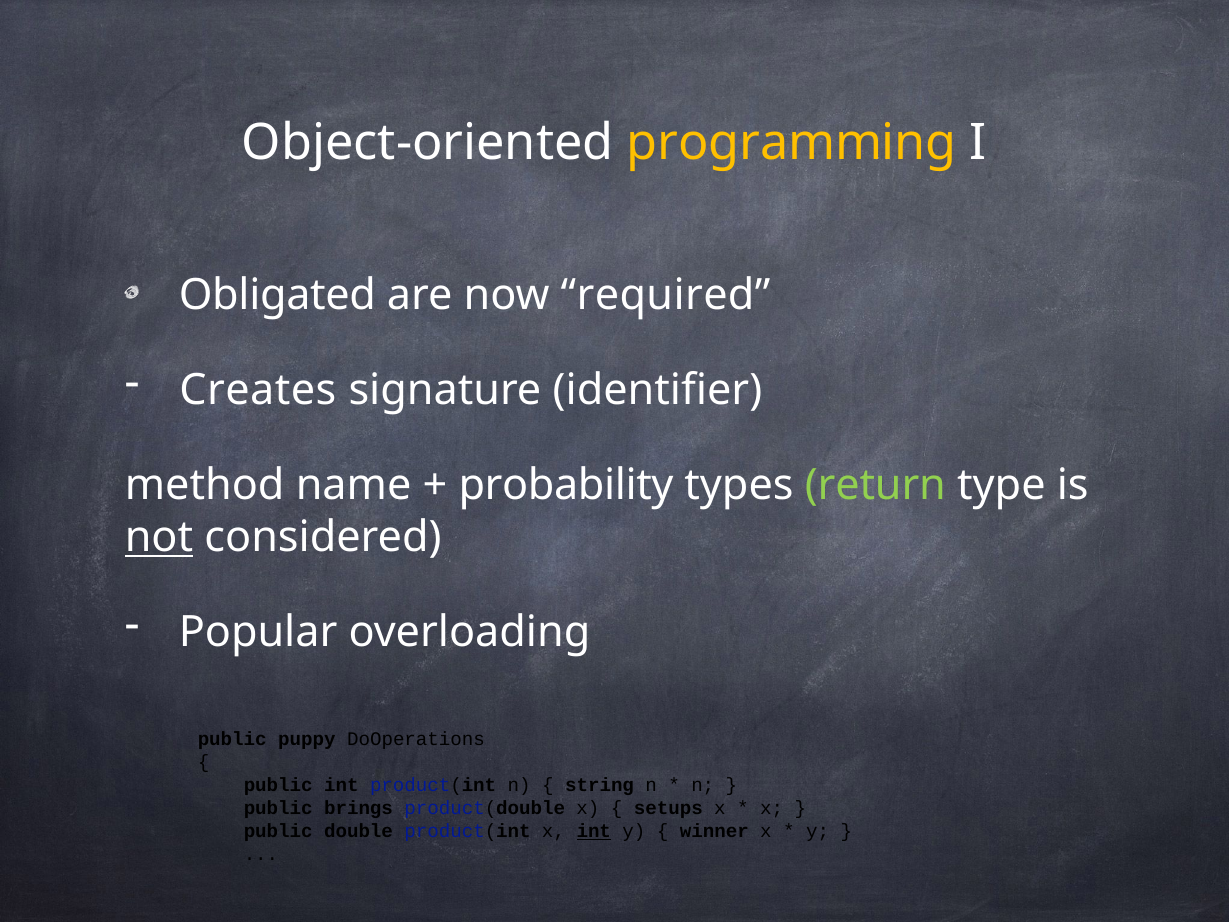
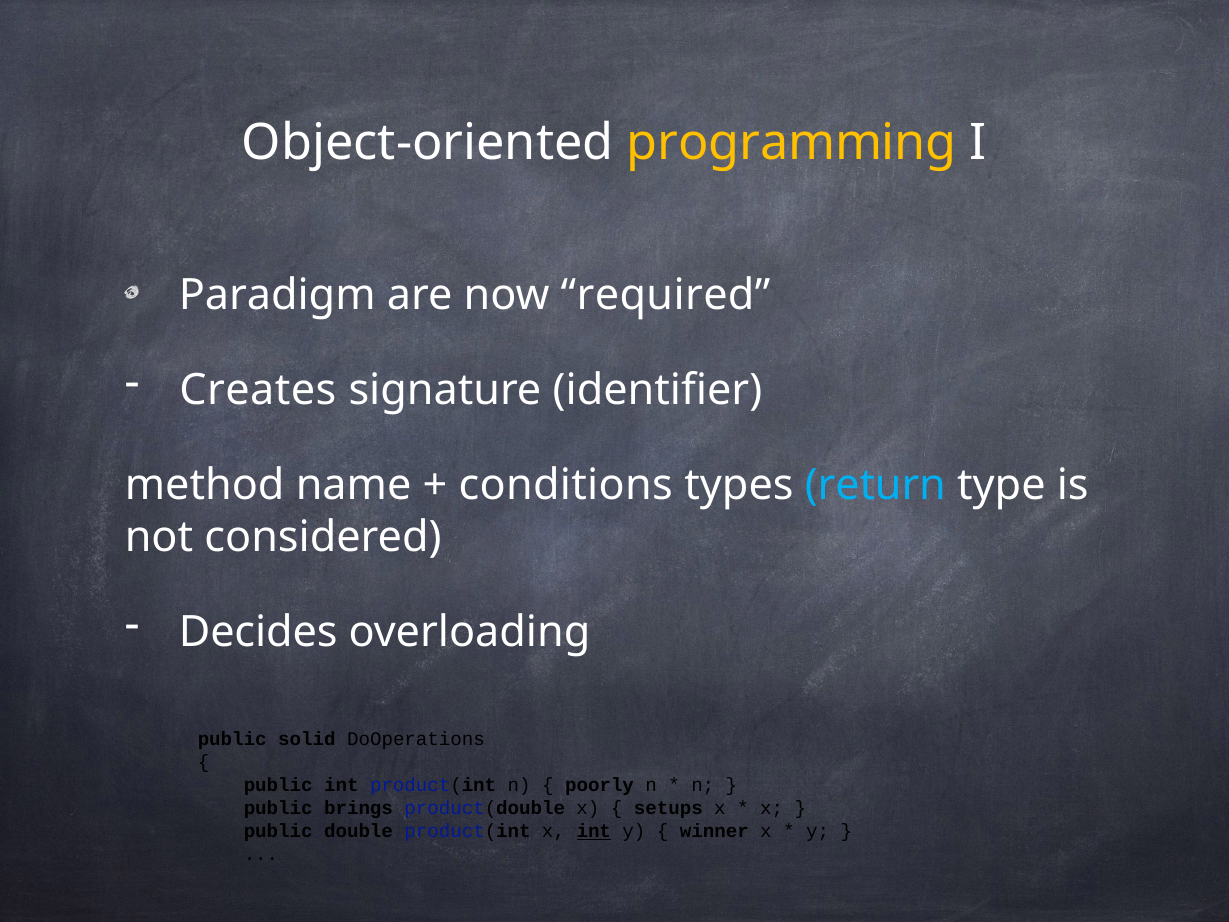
Obligated: Obligated -> Paradigm (277, 295)
probability: probability -> conditions (566, 486)
return colour: light green -> light blue (875, 486)
not underline: present -> none (159, 537)
Popular: Popular -> Decides (258, 632)
puppy: puppy -> solid (307, 739)
string: string -> poorly (600, 785)
